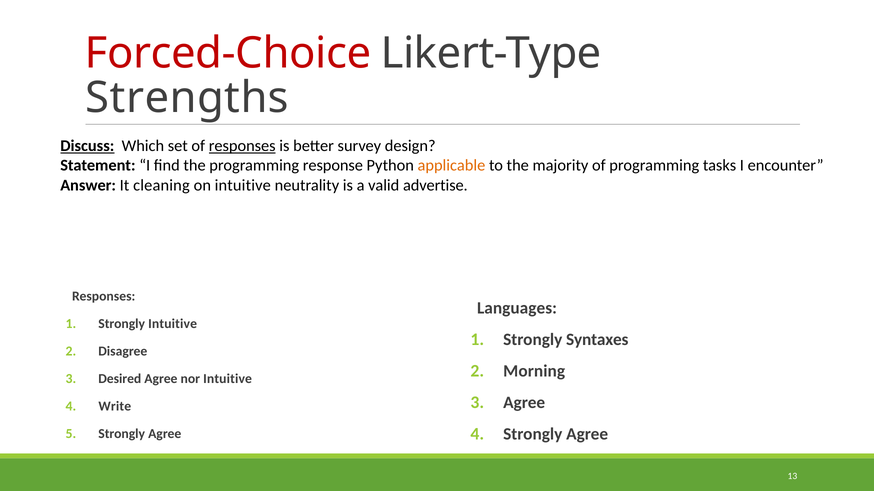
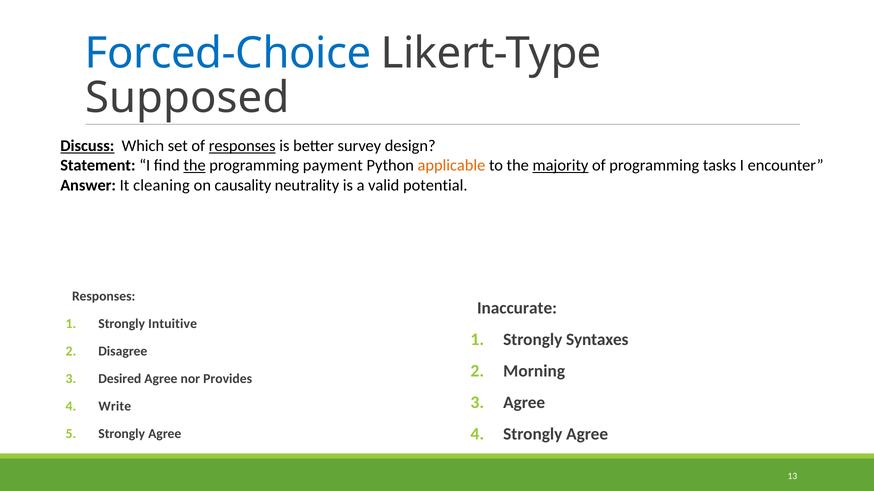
Forced-Choice colour: red -> blue (228, 53)
Strengths: Strengths -> Supposed (187, 98)
the underline: none -> present (195, 166)
response: response -> payment (333, 166)
majority underline: none -> present (560, 166)
on intuitive: intuitive -> causality (243, 185)
advertise: advertise -> potential (435, 185)
Languages: Languages -> Inaccurate (517, 309)
nor Intuitive: Intuitive -> Provides (228, 379)
